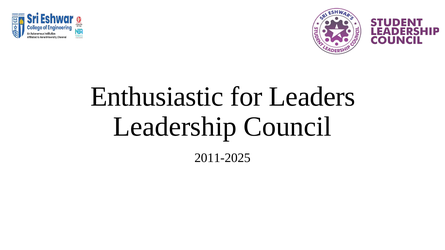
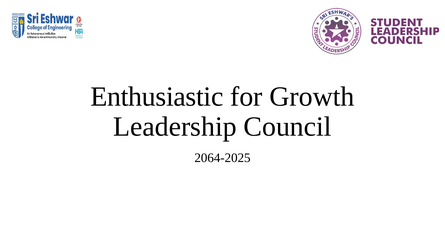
Leaders: Leaders -> Growth (312, 97)
2011-2025: 2011-2025 -> 2064-2025 (222, 158)
